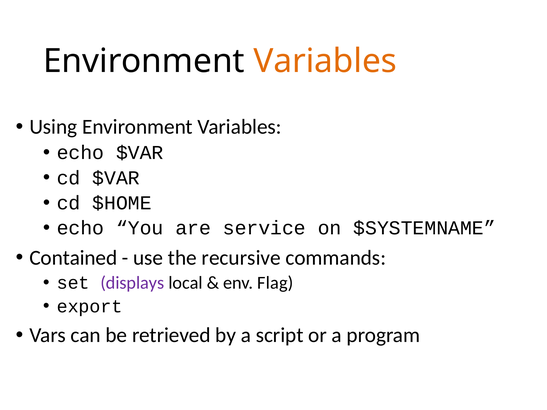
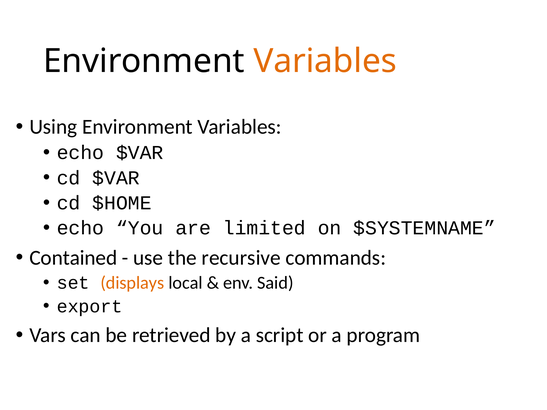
service: service -> limited (264, 228)
displays colour: purple -> orange (132, 283)
Flag: Flag -> Said (275, 283)
